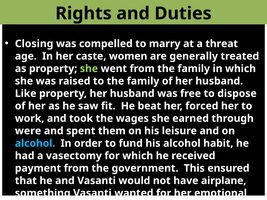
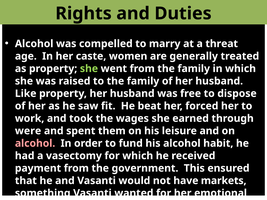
Closing: Closing -> Alcohol (34, 44)
alcohol colour: light blue -> pink (35, 143)
airplane: airplane -> markets (224, 181)
